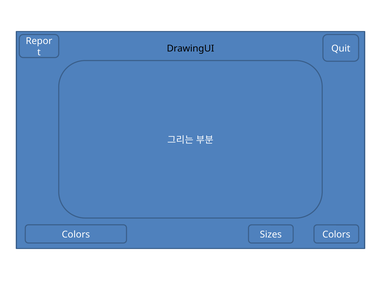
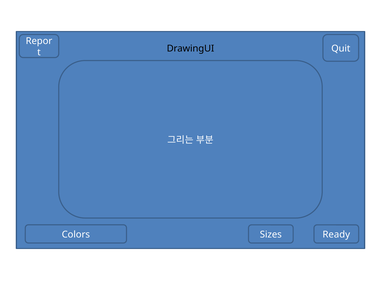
Colors: Colors -> Ready (336, 235)
